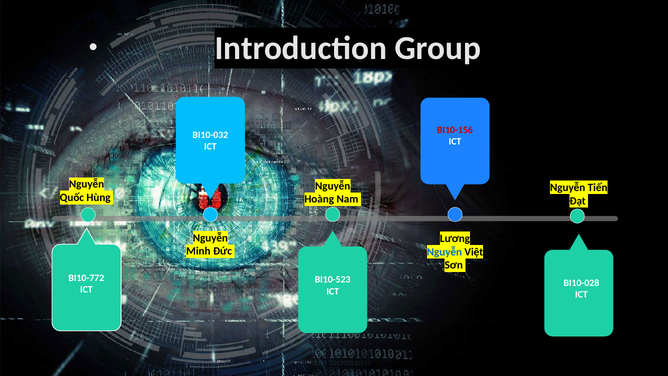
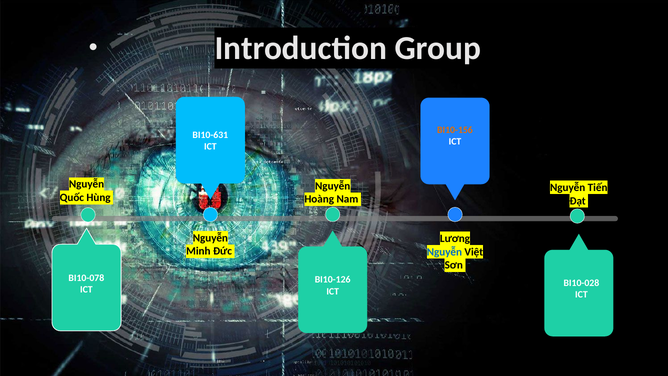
BI10-156 colour: red -> orange (455, 130)
BI10-032: BI10-032 -> BI10-631 (210, 135)
BI10-772: BI10-772 -> BI10-078 (86, 278)
BI10-523: BI10-523 -> BI10-126 (333, 279)
